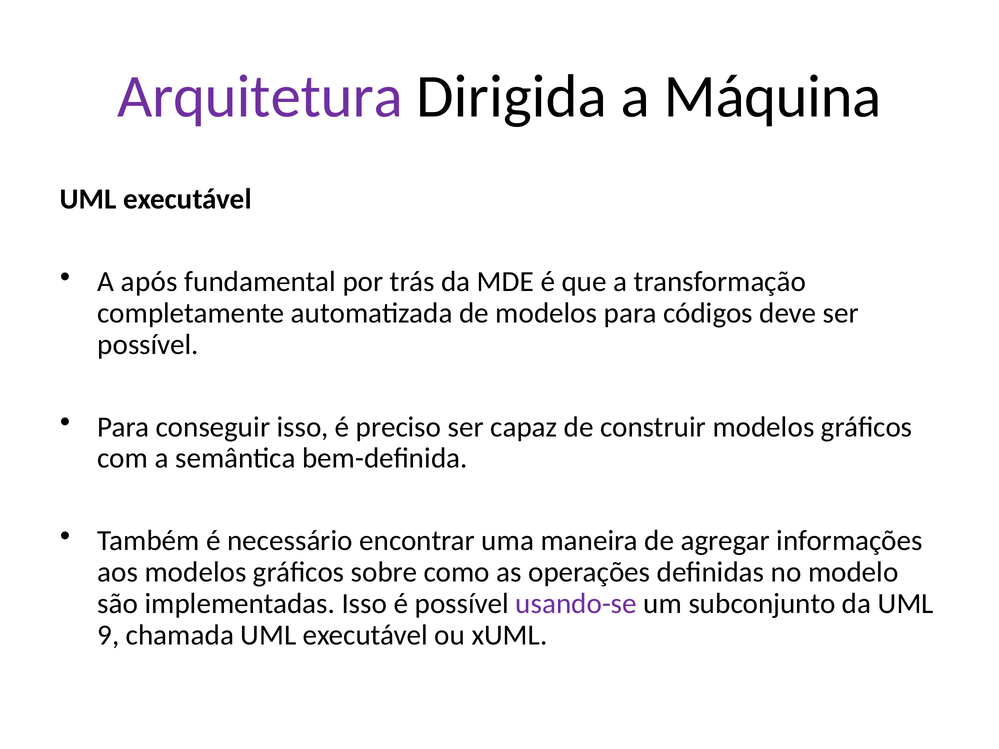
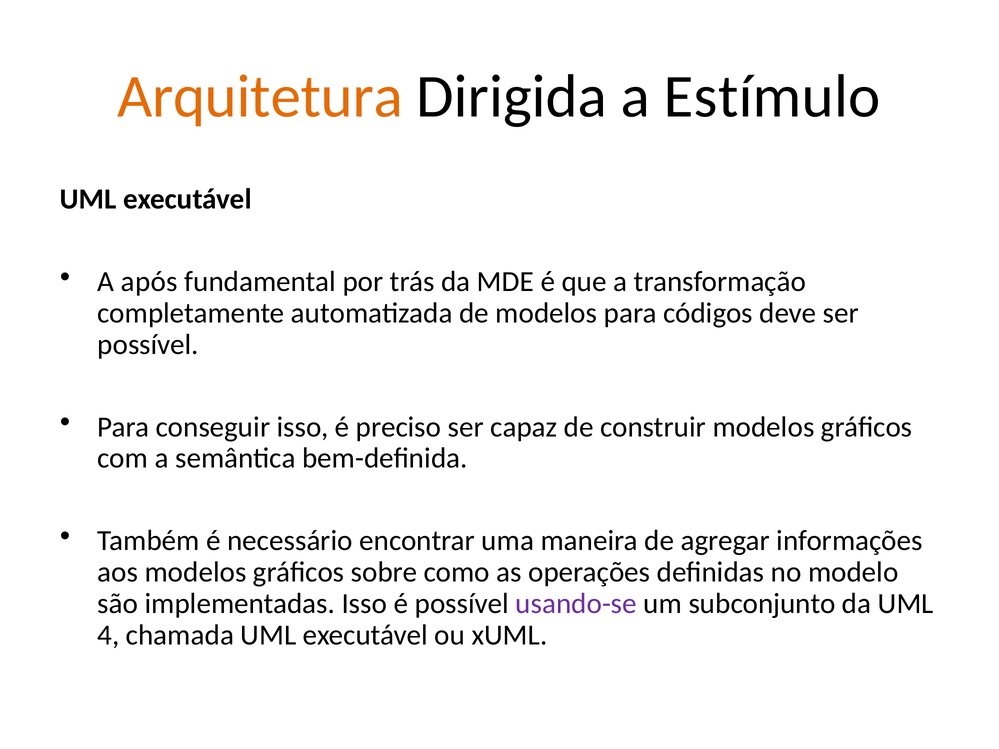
Arquitetura colour: purple -> orange (260, 97)
Máquina: Máquina -> Estímulo (772, 97)
9: 9 -> 4 (108, 635)
